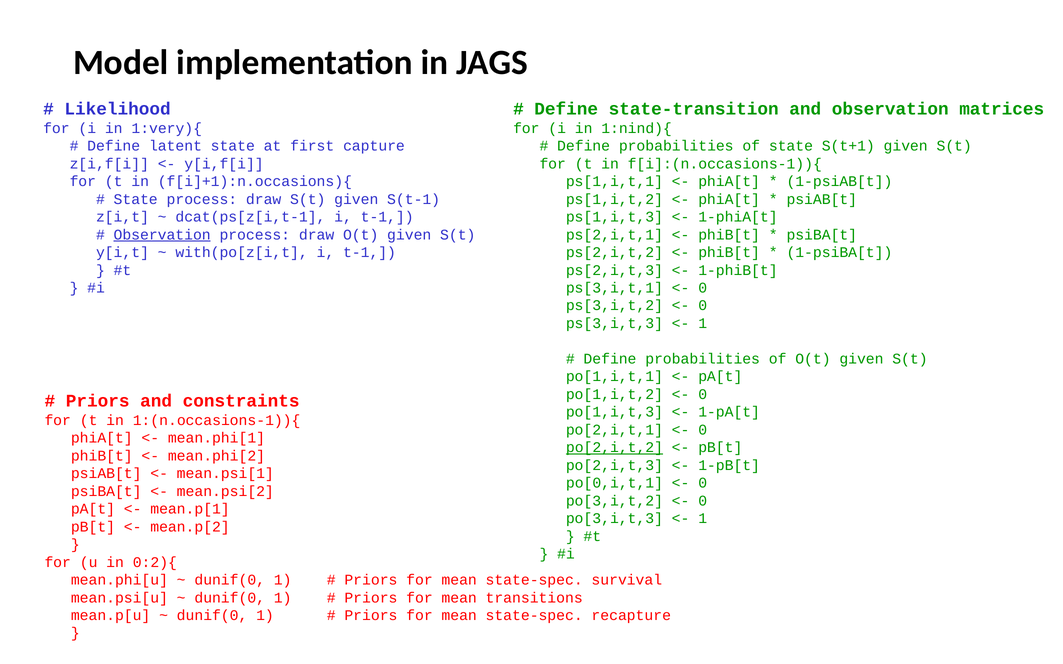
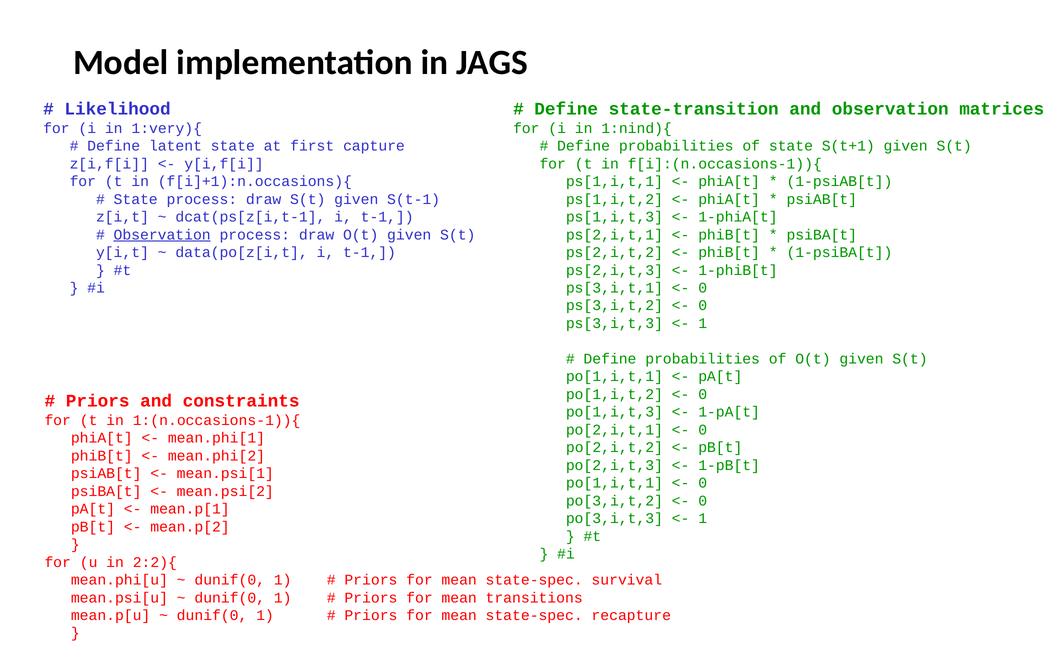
with(po[z[i,t: with(po[z[i,t -> data(po[z[i,t (242, 253)
po[2,i,t,2 underline: present -> none (614, 448)
po[0,i,t,1: po[0,i,t,1 -> po[1,i,t,1 (614, 483)
0:2){: 0:2){ -> 2:2){ (155, 562)
